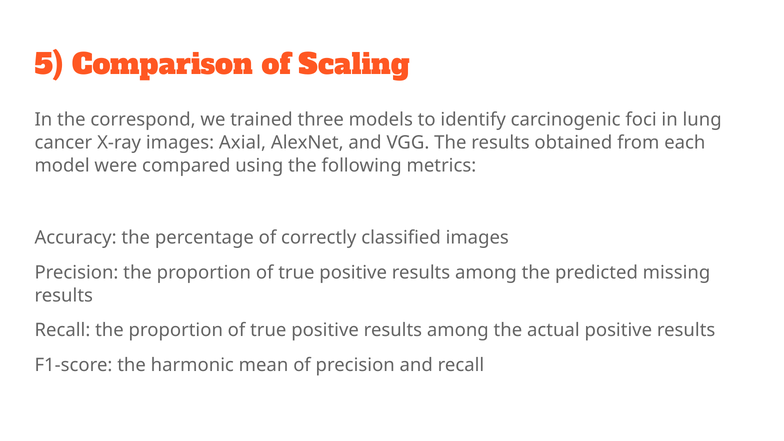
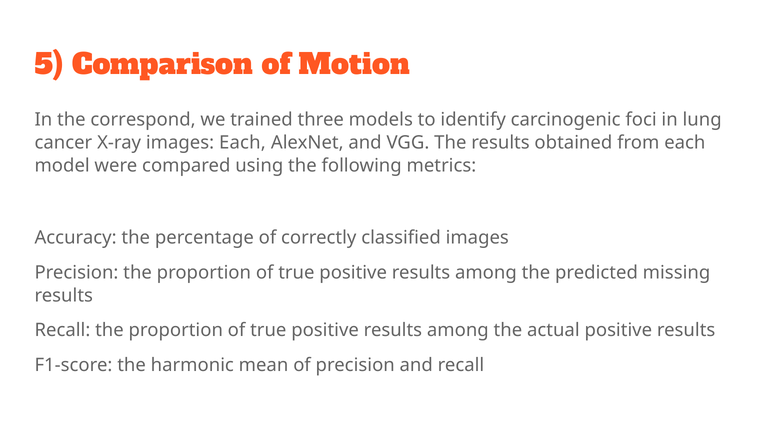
Scaling: Scaling -> Motion (354, 65)
images Axial: Axial -> Each (242, 143)
